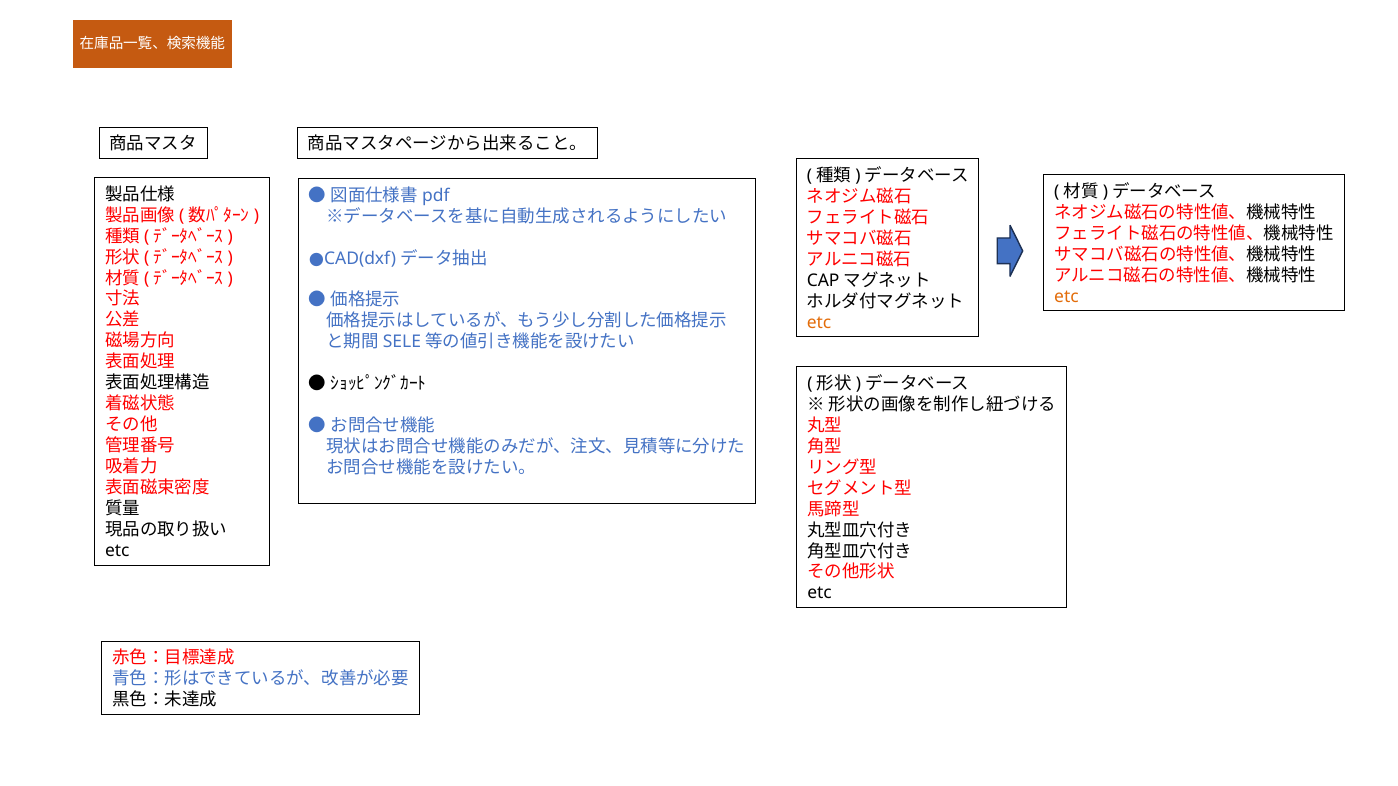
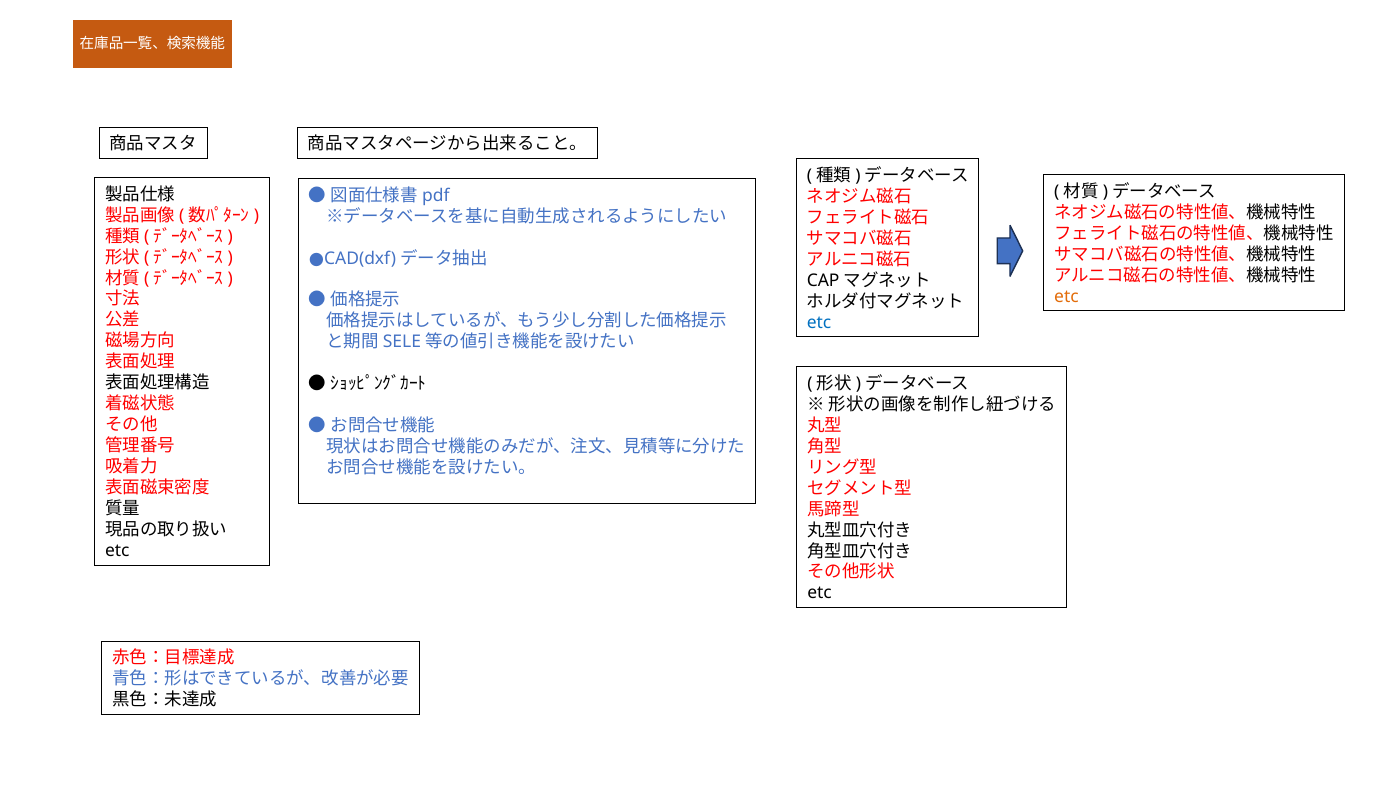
etc colour: orange -> blue (819, 323)
